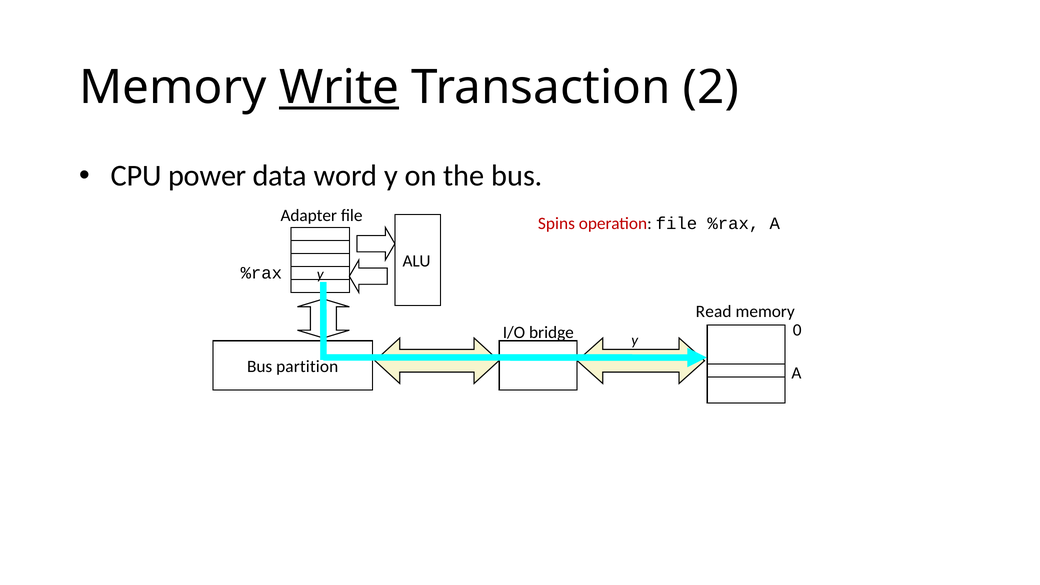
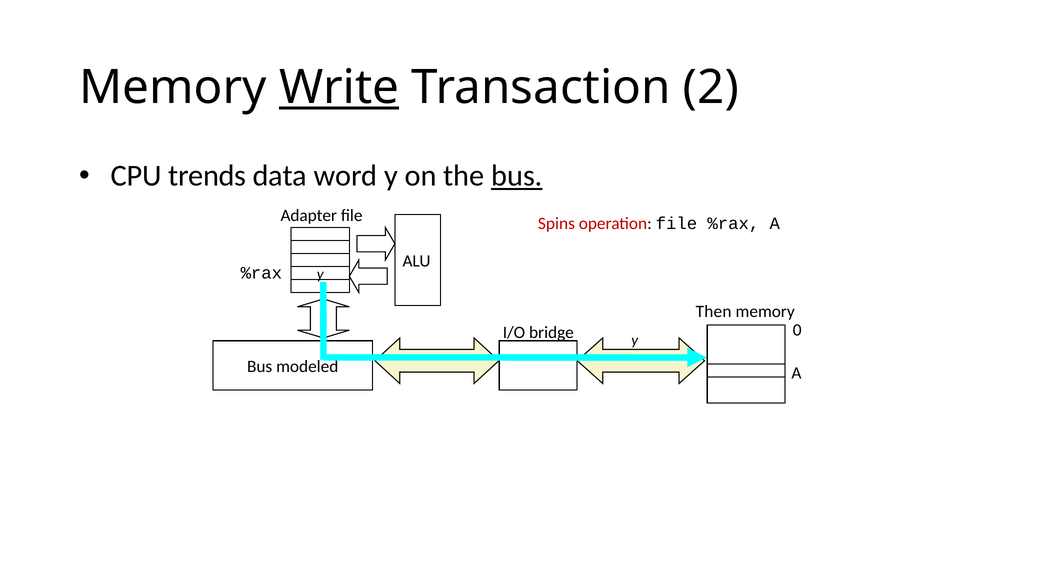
power: power -> trends (207, 176)
bus underline: none -> present (517, 176)
Read: Read -> Then (714, 312)
partition: partition -> modeled (307, 367)
